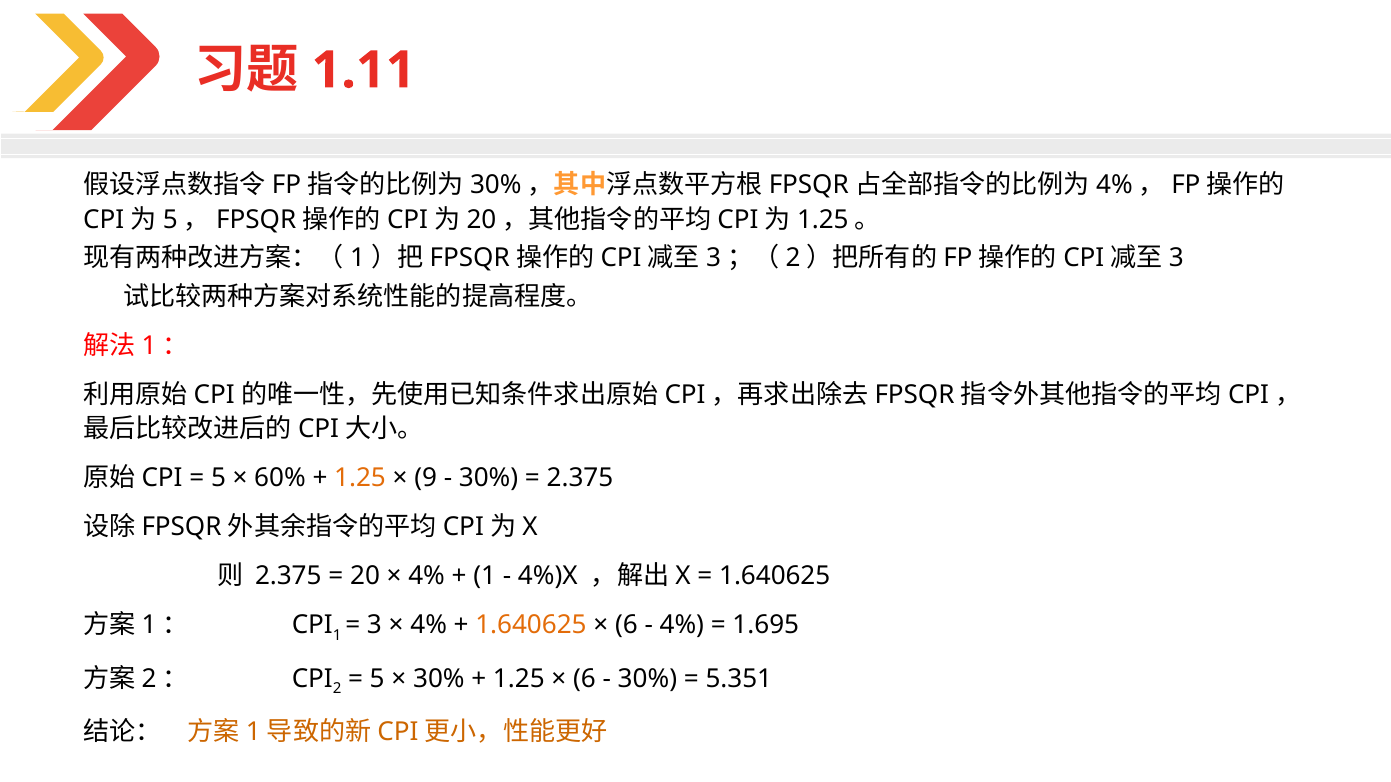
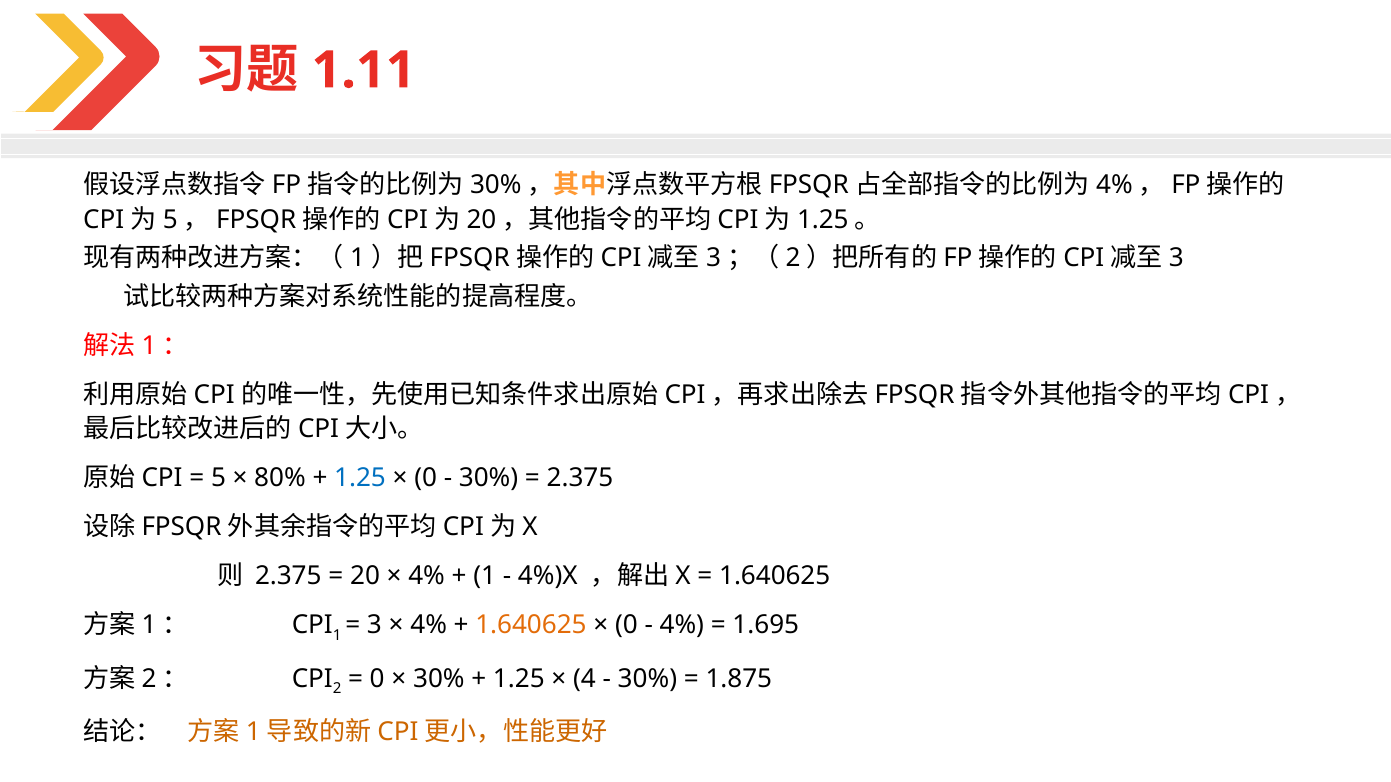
60%: 60% -> 80% (280, 478)
1.25 colour: orange -> blue (360, 478)
9: 9 -> 0 (426, 478)
6: 6 -> 0 (626, 625)
5: 5 -> 0 (377, 679)
6: 6 -> 4 (584, 679)
5.351: 5.351 -> 1.875 (739, 679)
